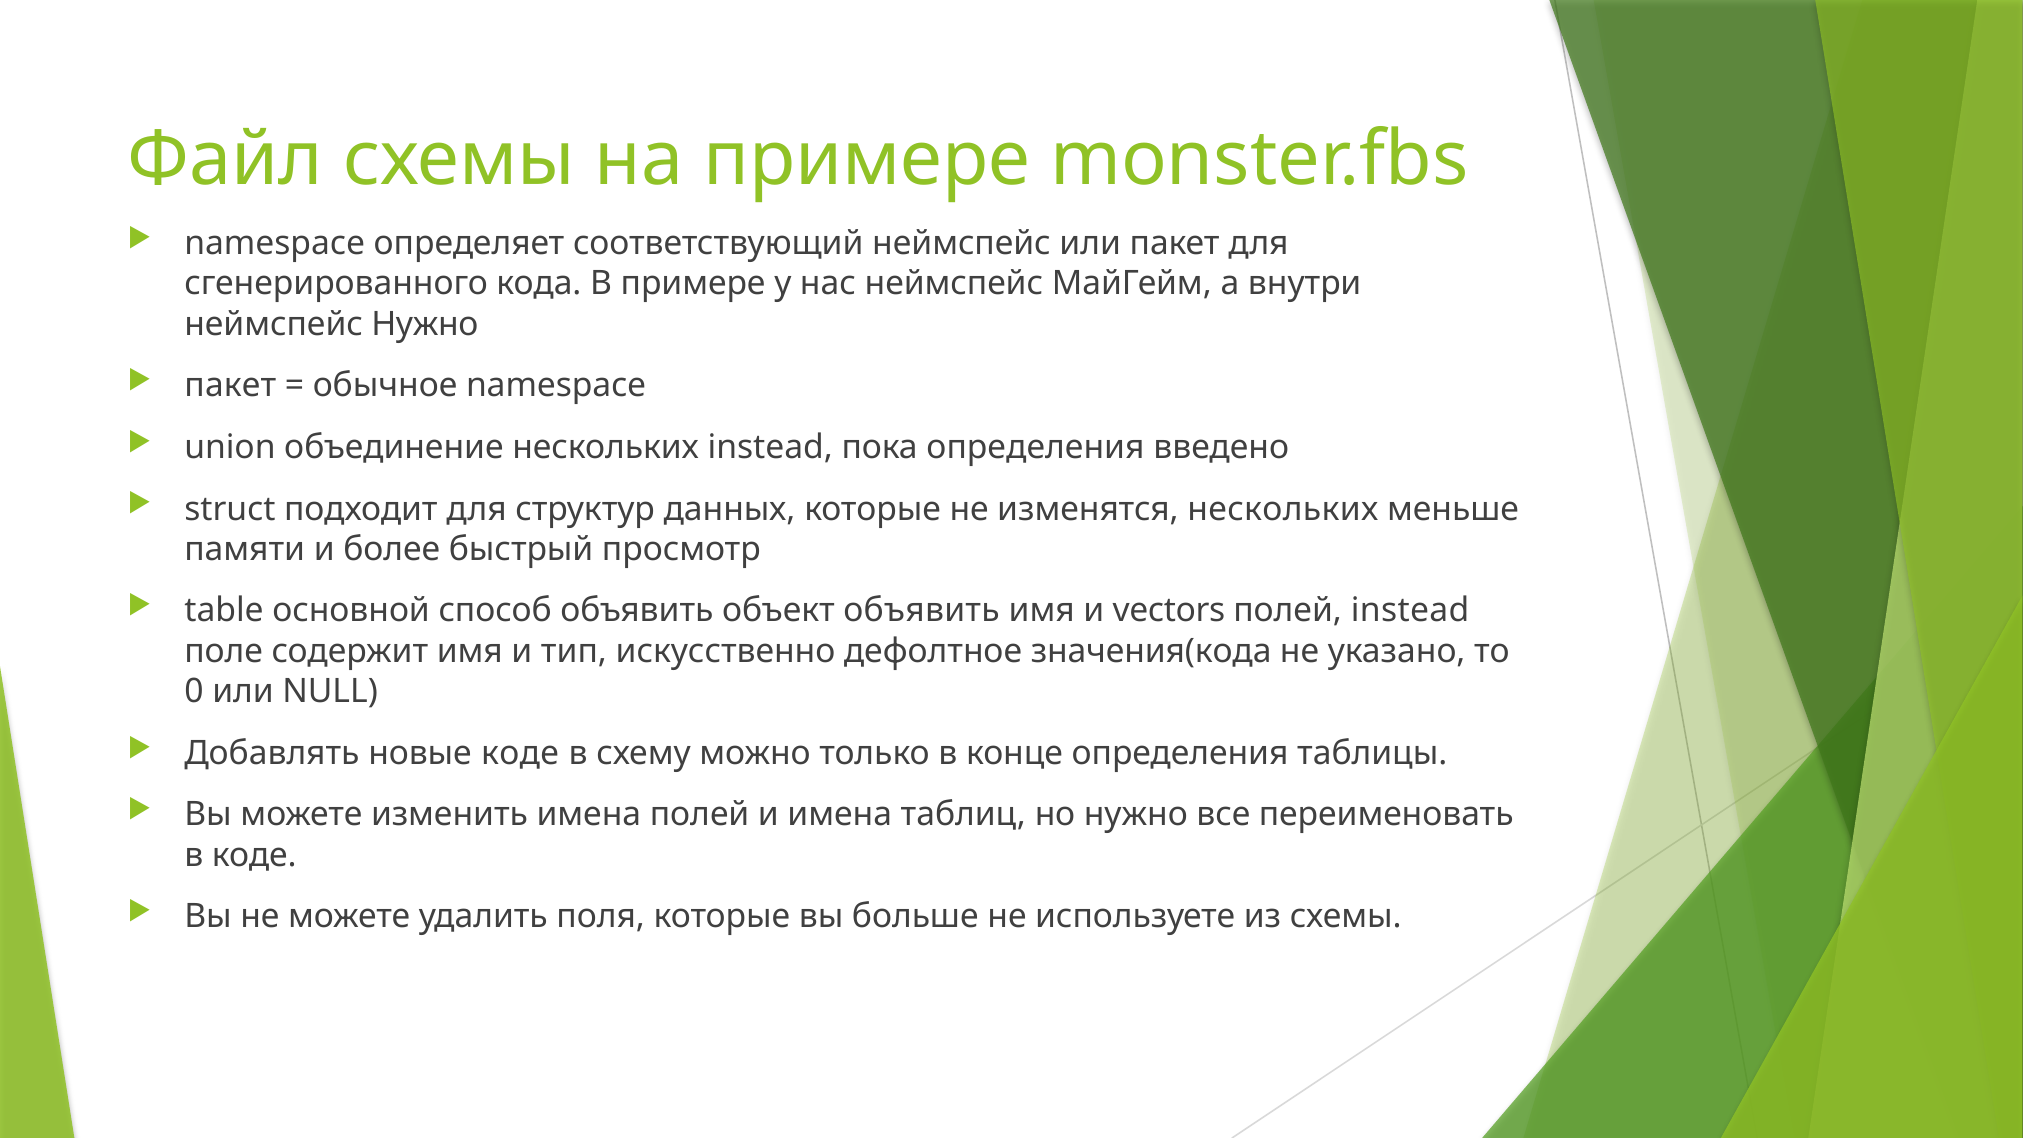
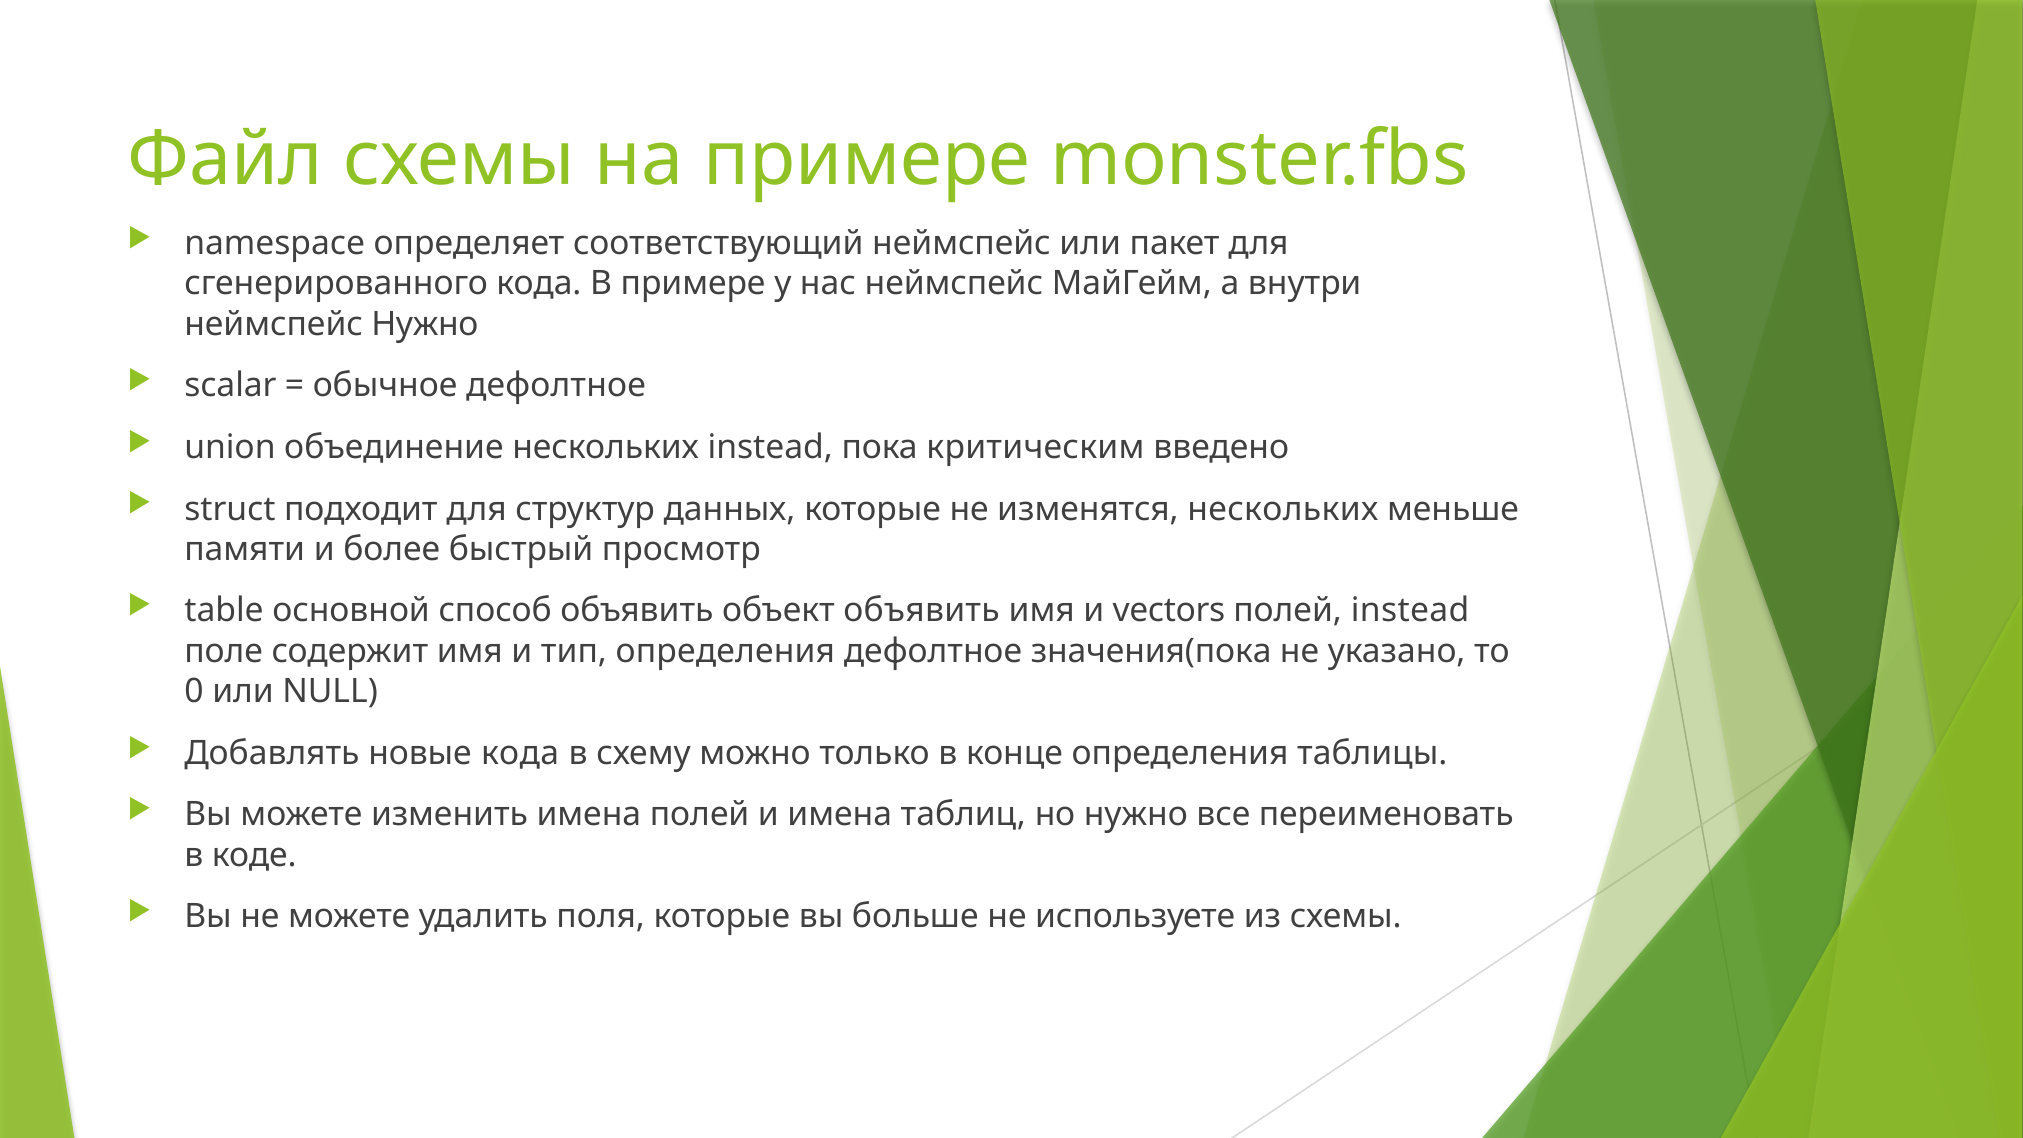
пакет: пакет -> scalar (230, 386)
обычное namespace: namespace -> дефолтное (556, 386)
пока определения: определения -> критическим (1035, 447)
тип искусственно: искусственно -> определения (725, 651)
значения(кода: значения(кода -> значения(пока (1151, 651)
новые коде: коде -> кода (520, 753)
